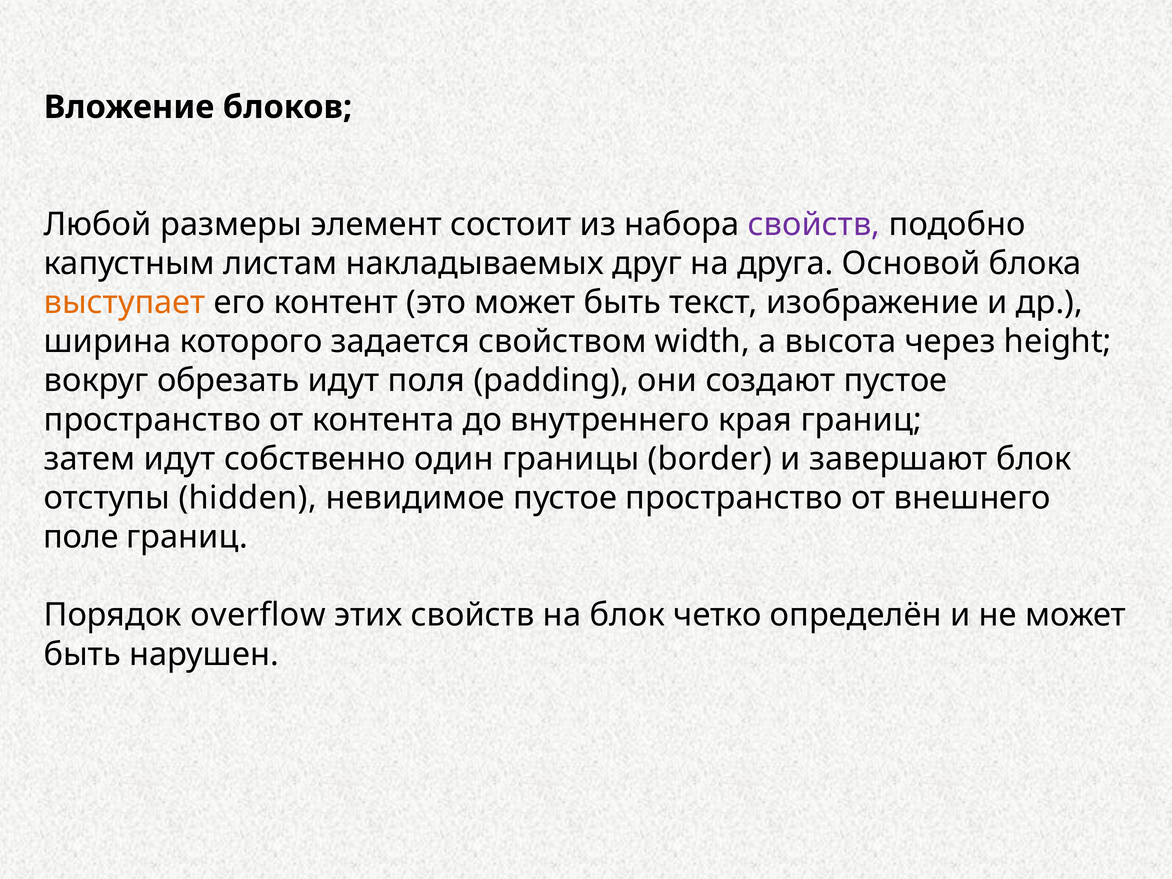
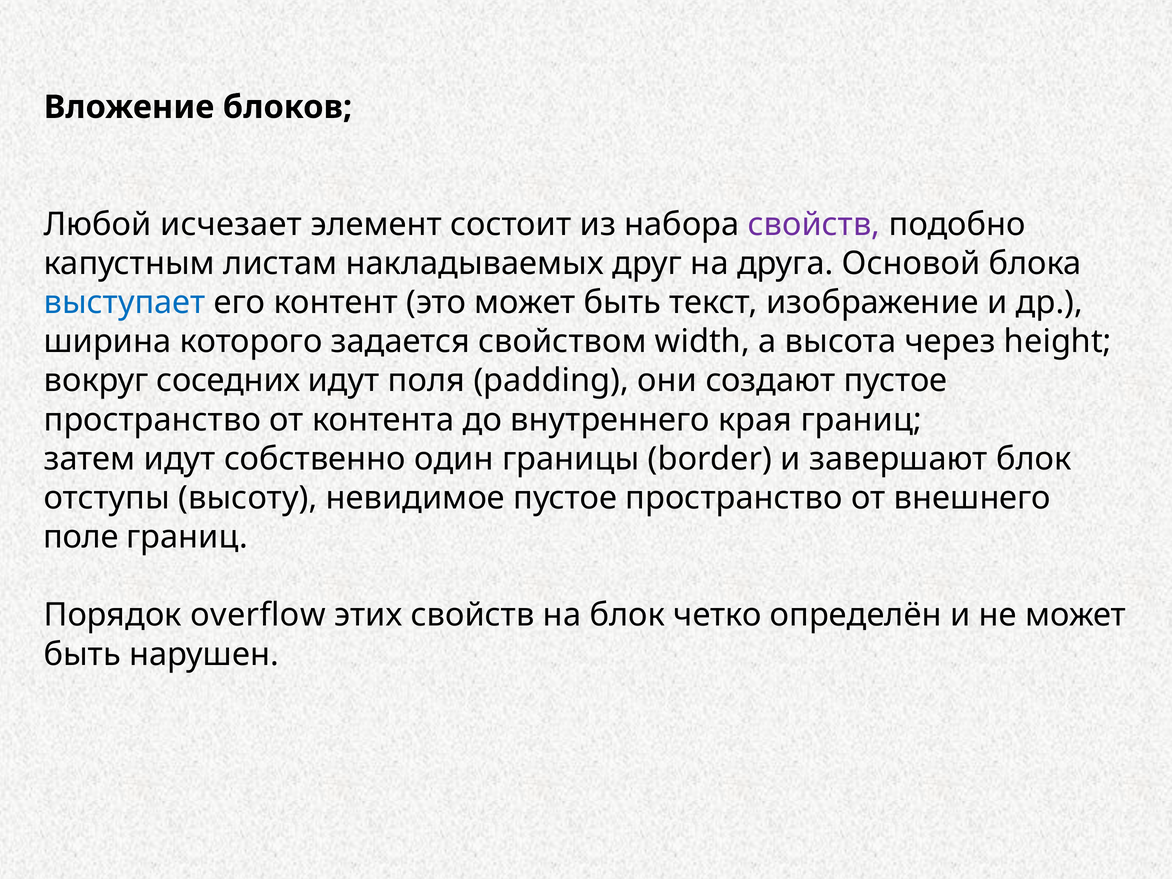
размеры: размеры -> исчезает (231, 224)
выступает colour: orange -> blue (125, 303)
обрезать: обрезать -> соседних (228, 381)
hidden: hidden -> высоту (248, 498)
